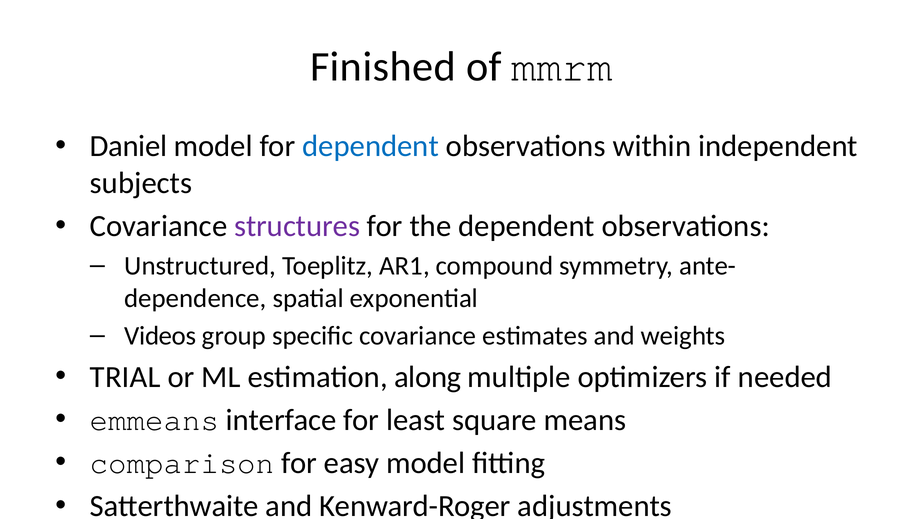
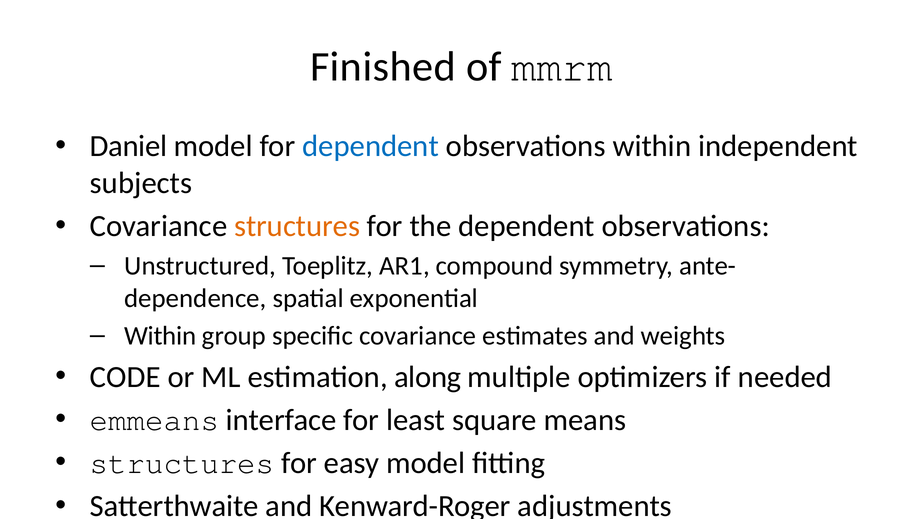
structures colour: purple -> orange (297, 226)
Videos: Videos -> Within (160, 336)
TRIAL: TRIAL -> CODE (125, 377)
comparison: comparison -> structures (182, 463)
